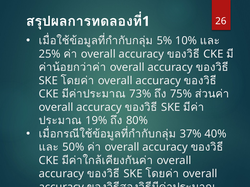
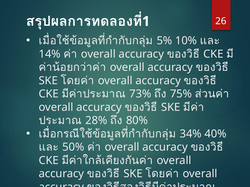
25%: 25% -> 14% (50, 54)
19%: 19% -> 28% (96, 121)
37%: 37% -> 34% (191, 134)
